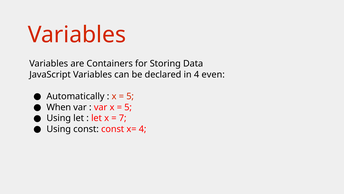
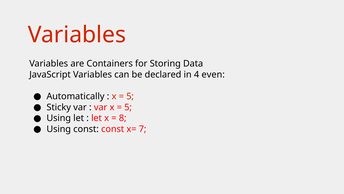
When: When -> Sticky (59, 107)
7: 7 -> 8 (123, 118)
x= 4: 4 -> 7 (143, 129)
